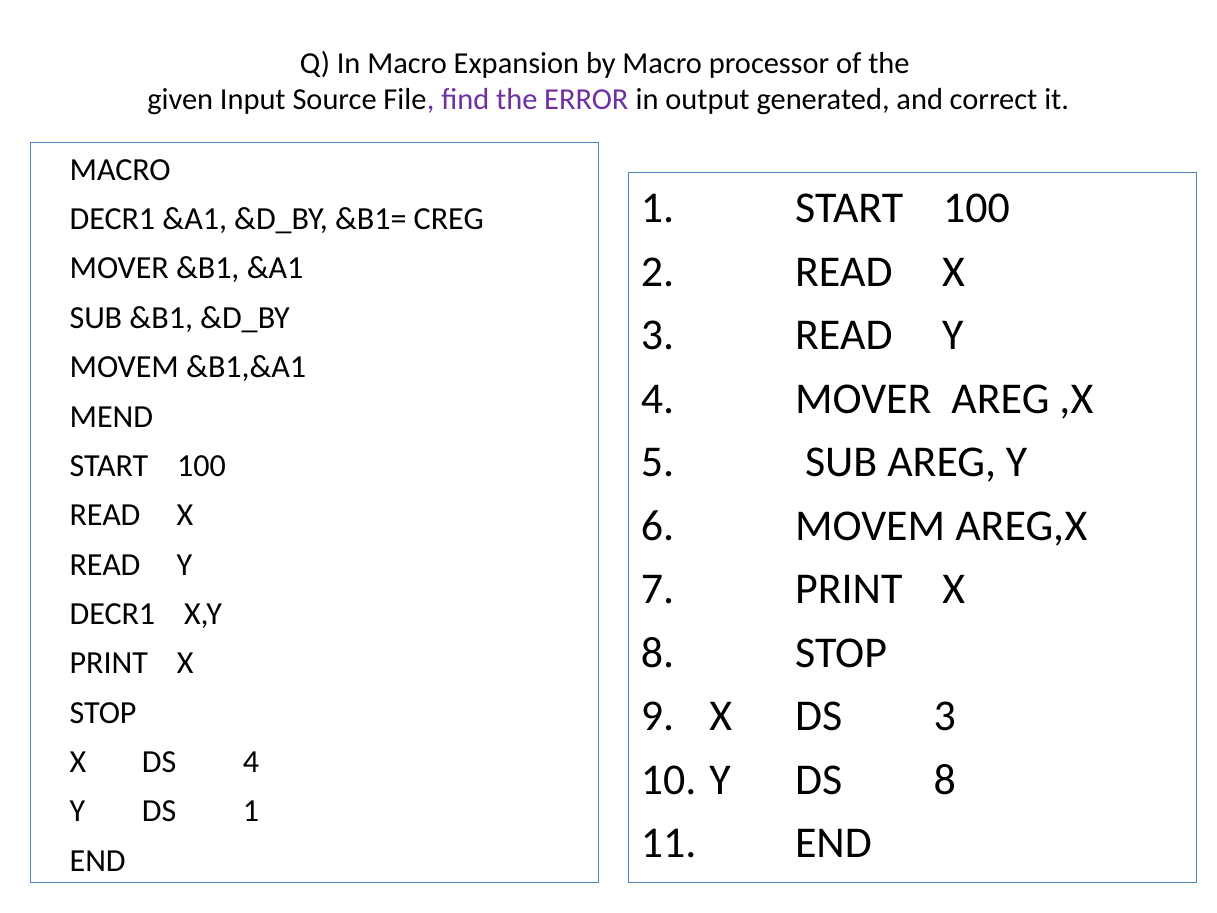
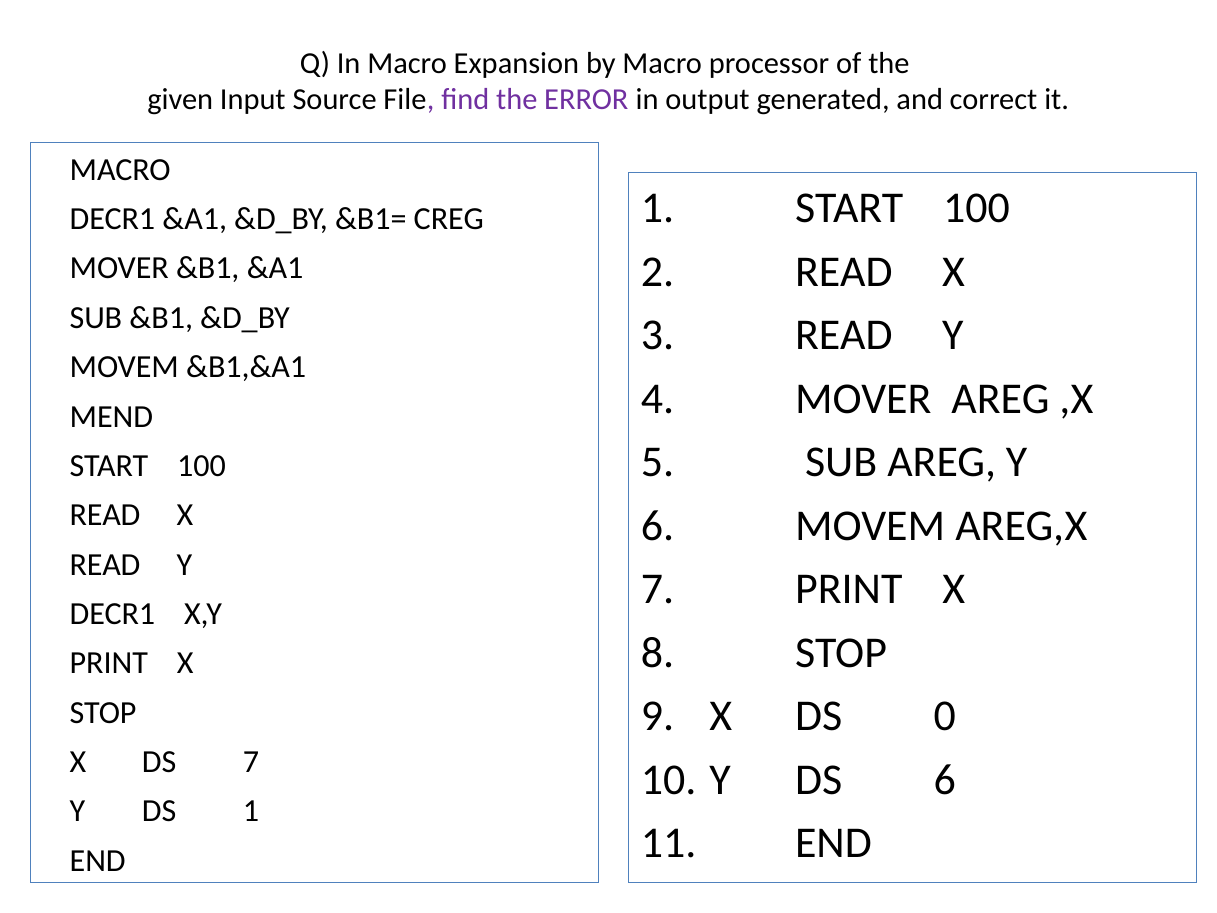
DS 3: 3 -> 0 (945, 716)
DS 4: 4 -> 7 (251, 762)
DS 8: 8 -> 6 (945, 780)
